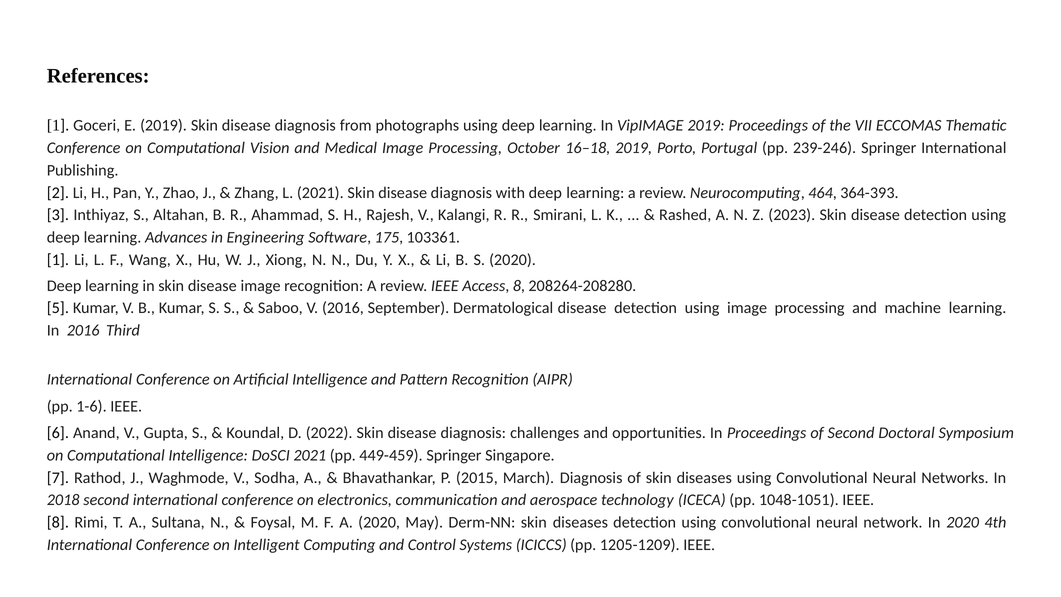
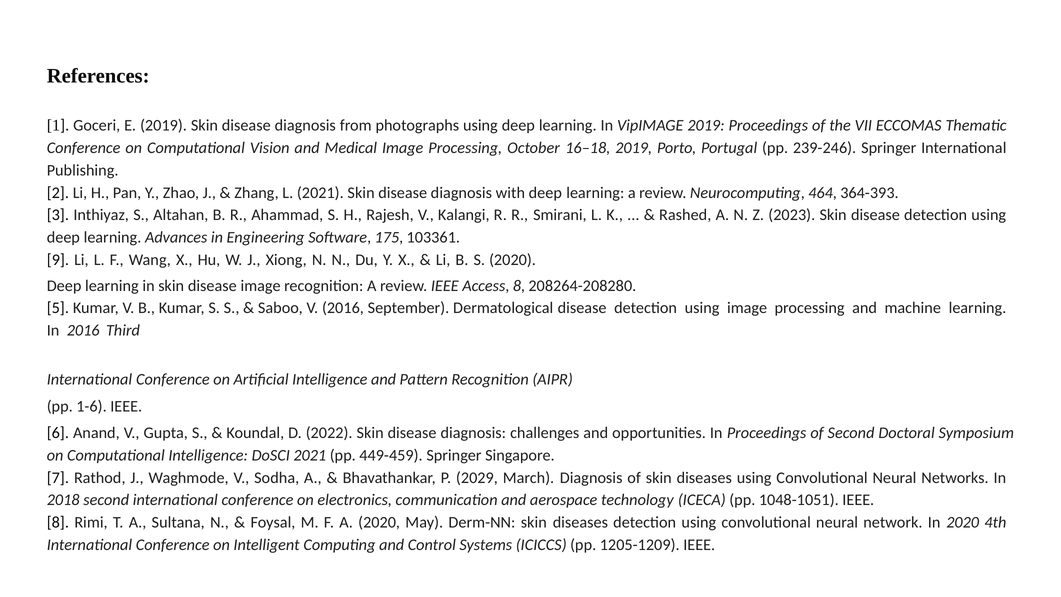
1: 1 -> 9 (58, 260)
2015: 2015 -> 2029 (477, 478)
